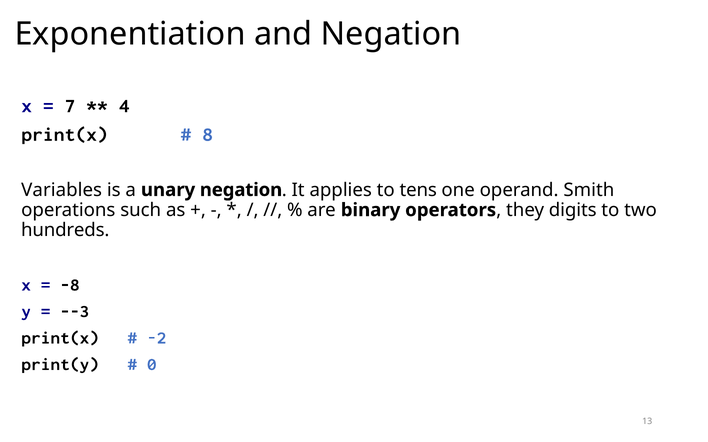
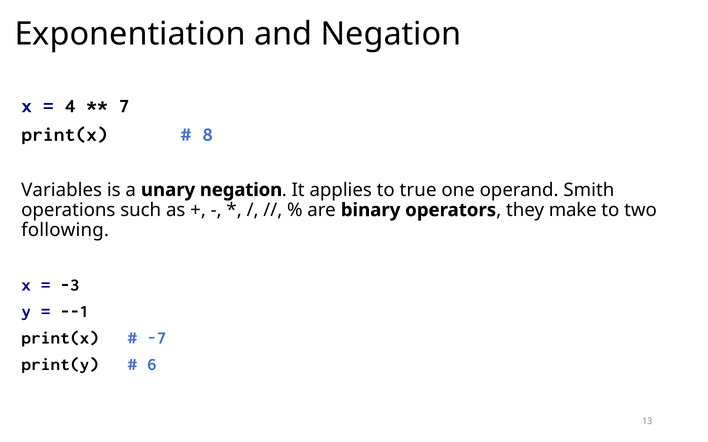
7: 7 -> 4 (70, 106)
4: 4 -> 7 (124, 106)
tens: tens -> true (418, 190)
digits: digits -> make (573, 210)
hundreds: hundreds -> following (65, 230)
-8: -8 -> -3 (70, 285)
--3: --3 -> --1 (75, 312)
-2: -2 -> -7 (157, 338)
0: 0 -> 6 (152, 365)
